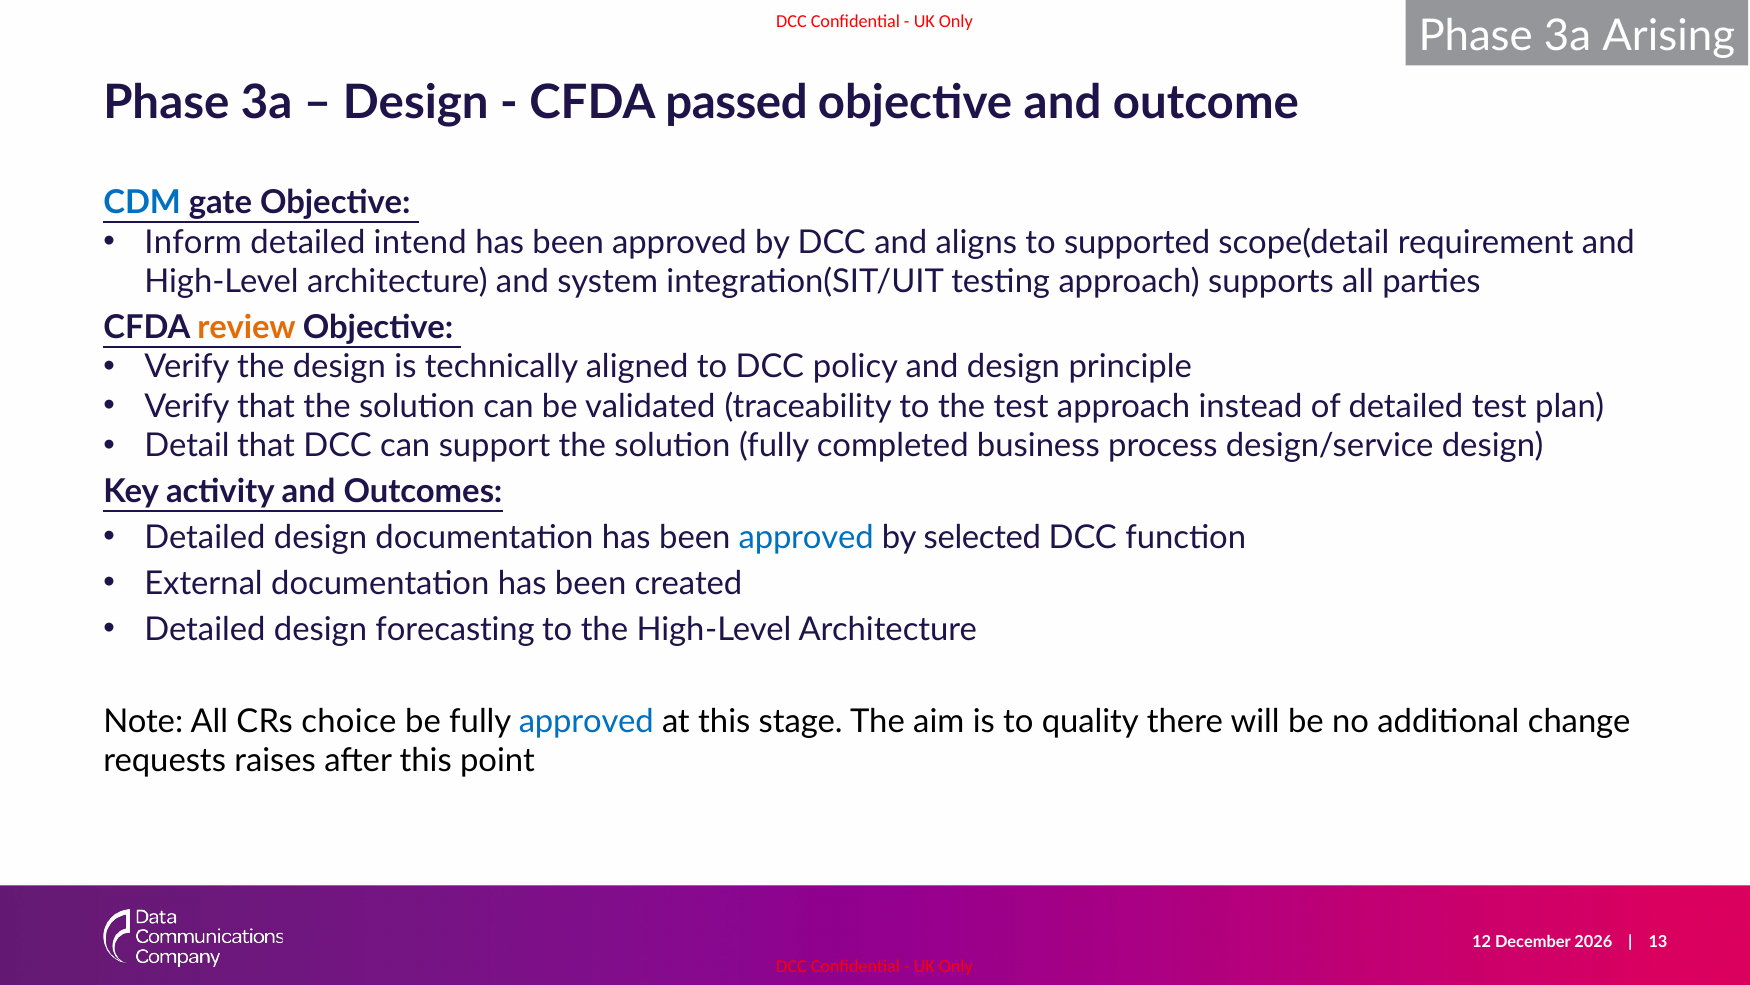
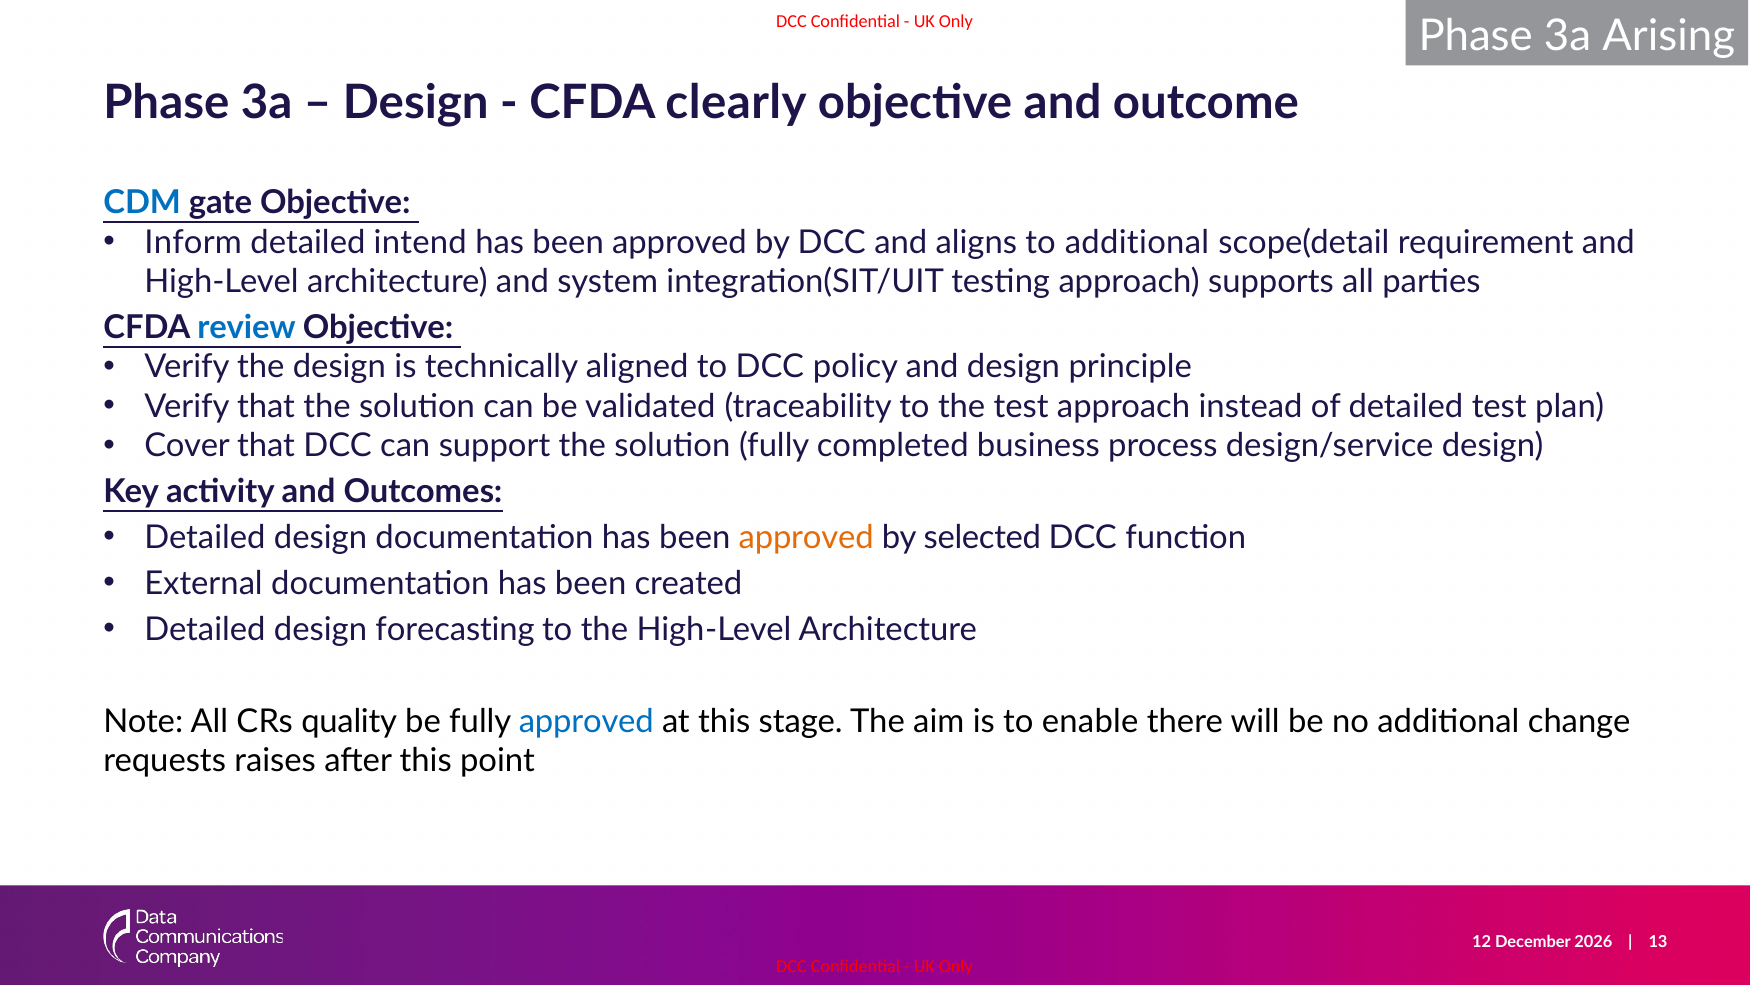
passed: passed -> clearly (736, 103)
to supported: supported -> additional (1137, 242)
review colour: orange -> blue (247, 328)
Detail: Detail -> Cover (187, 446)
approved colour: blue -> orange (806, 538)
choice: choice -> quality (349, 721)
quality: quality -> enable (1090, 721)
